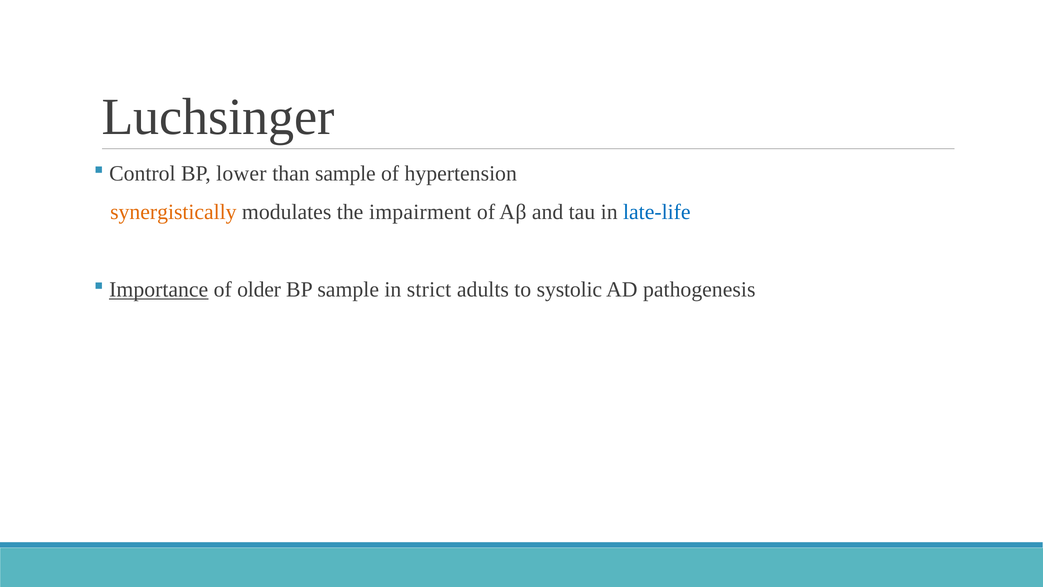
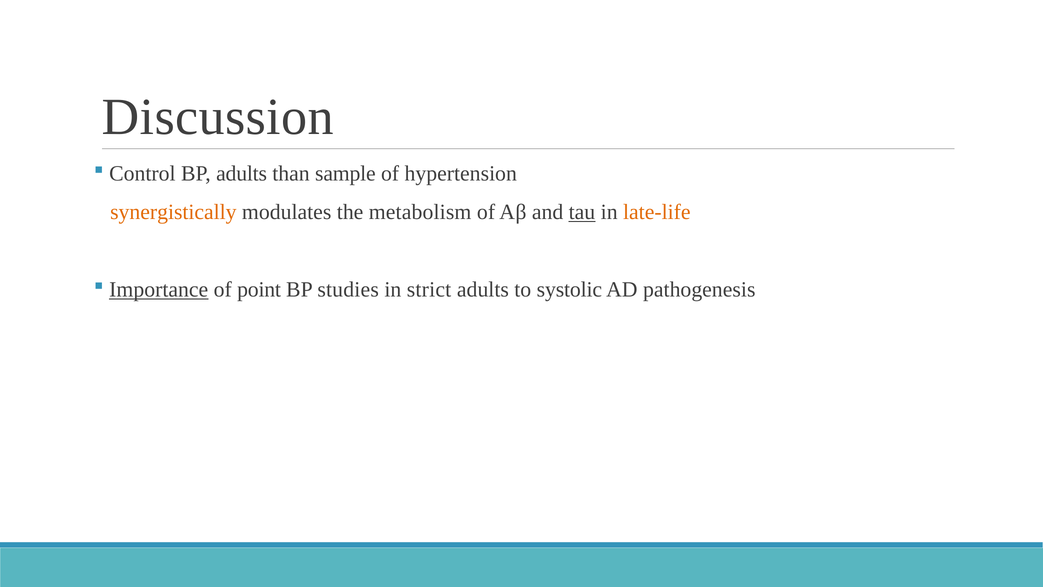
Luchsinger: Luchsinger -> Discussion (218, 117)
BP lower: lower -> adults (242, 173)
impairment: impairment -> metabolism (420, 212)
tau underline: none -> present (582, 212)
late-life colour: blue -> orange (657, 212)
older: older -> point (259, 289)
BP sample: sample -> studies (348, 289)
